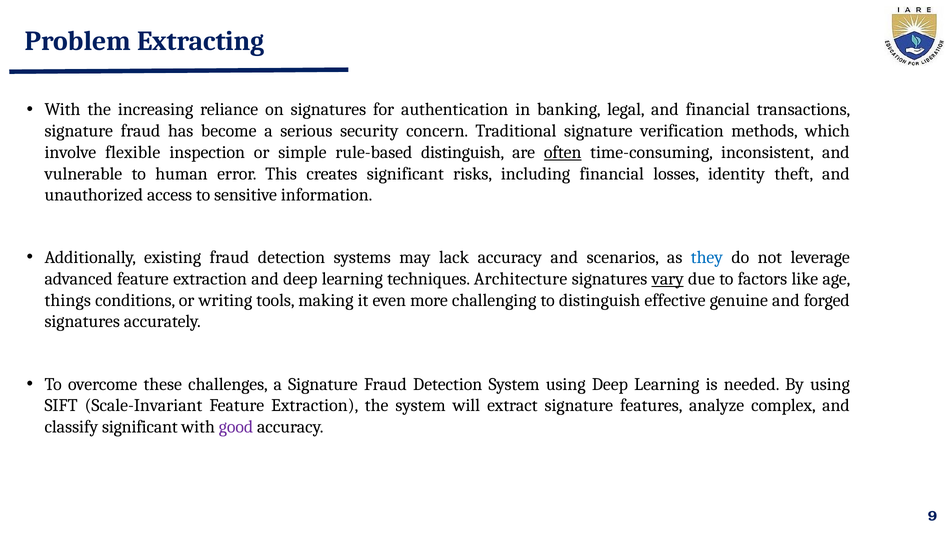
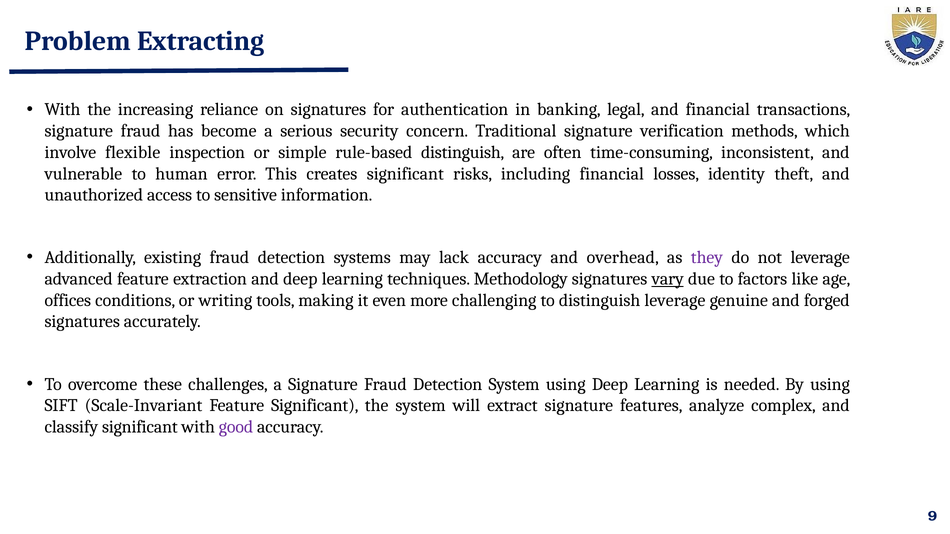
often underline: present -> none (563, 152)
scenarios: scenarios -> overhead (623, 258)
they colour: blue -> purple (707, 258)
Architecture: Architecture -> Methodology (521, 279)
things: things -> offices (68, 300)
distinguish effective: effective -> leverage (675, 300)
Scale-Invariant Feature Extraction: Extraction -> Significant (315, 406)
